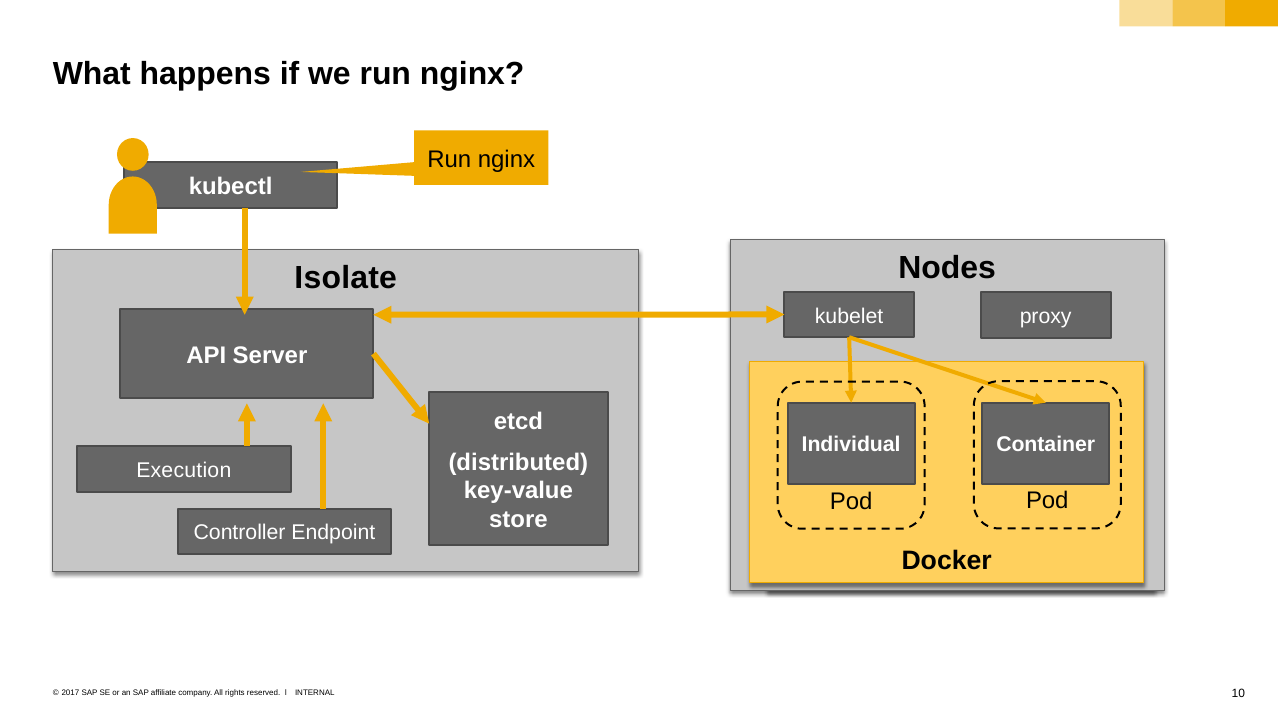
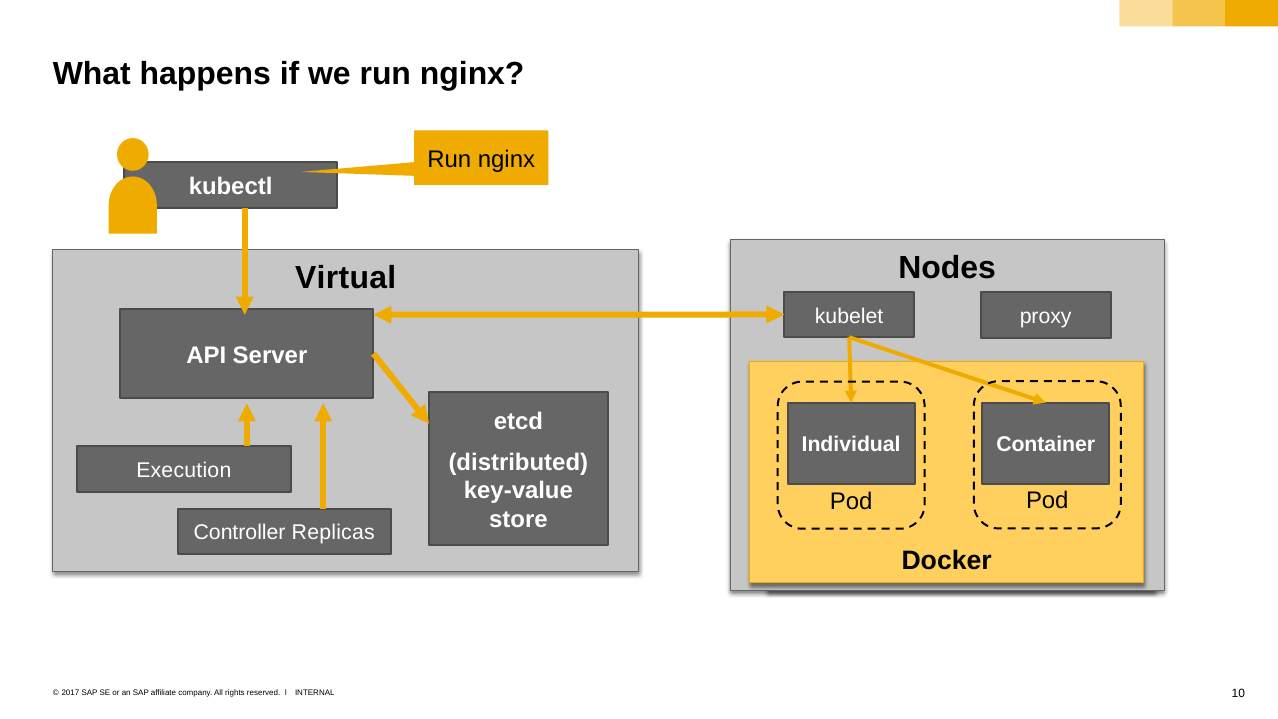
Isolate: Isolate -> Virtual (346, 278)
Endpoint: Endpoint -> Replicas (333, 533)
